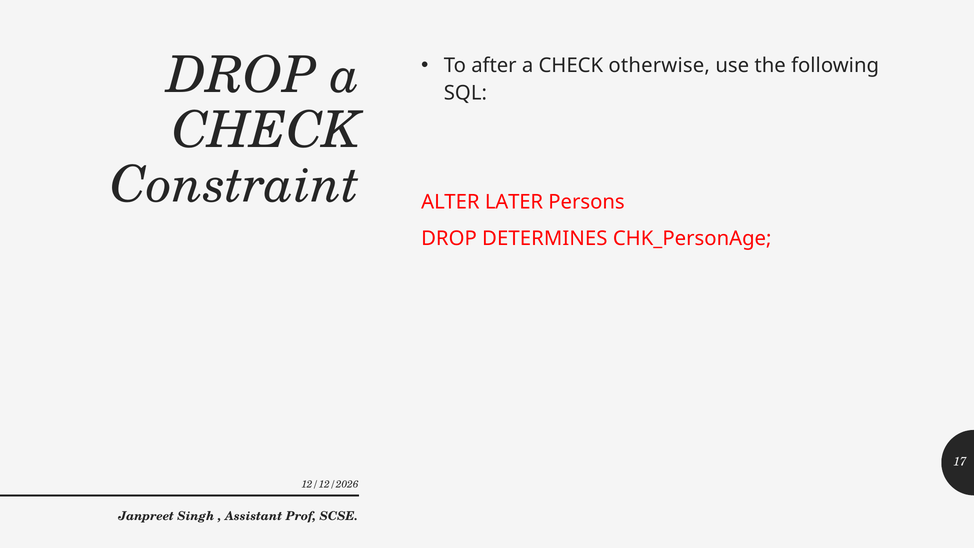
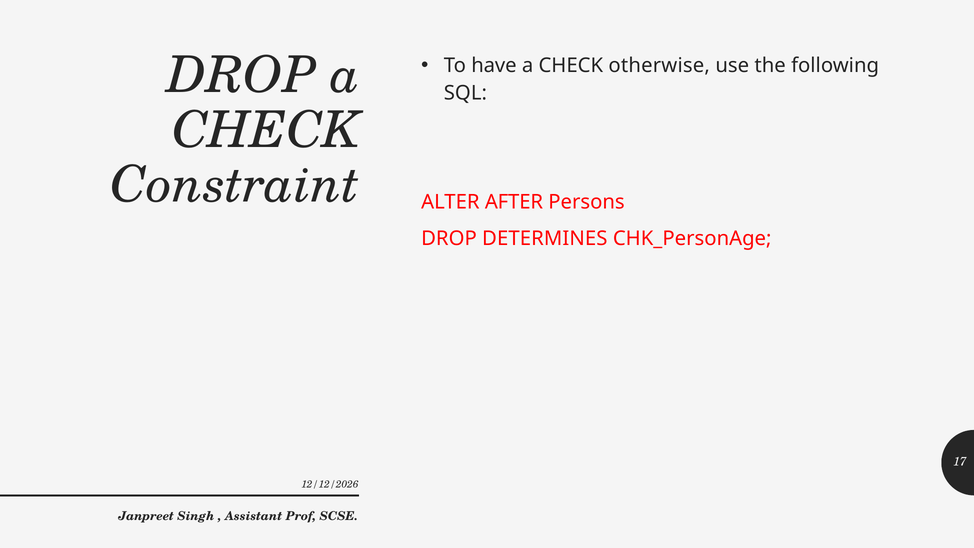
after: after -> have (494, 66)
LATER: LATER -> AFTER (514, 202)
